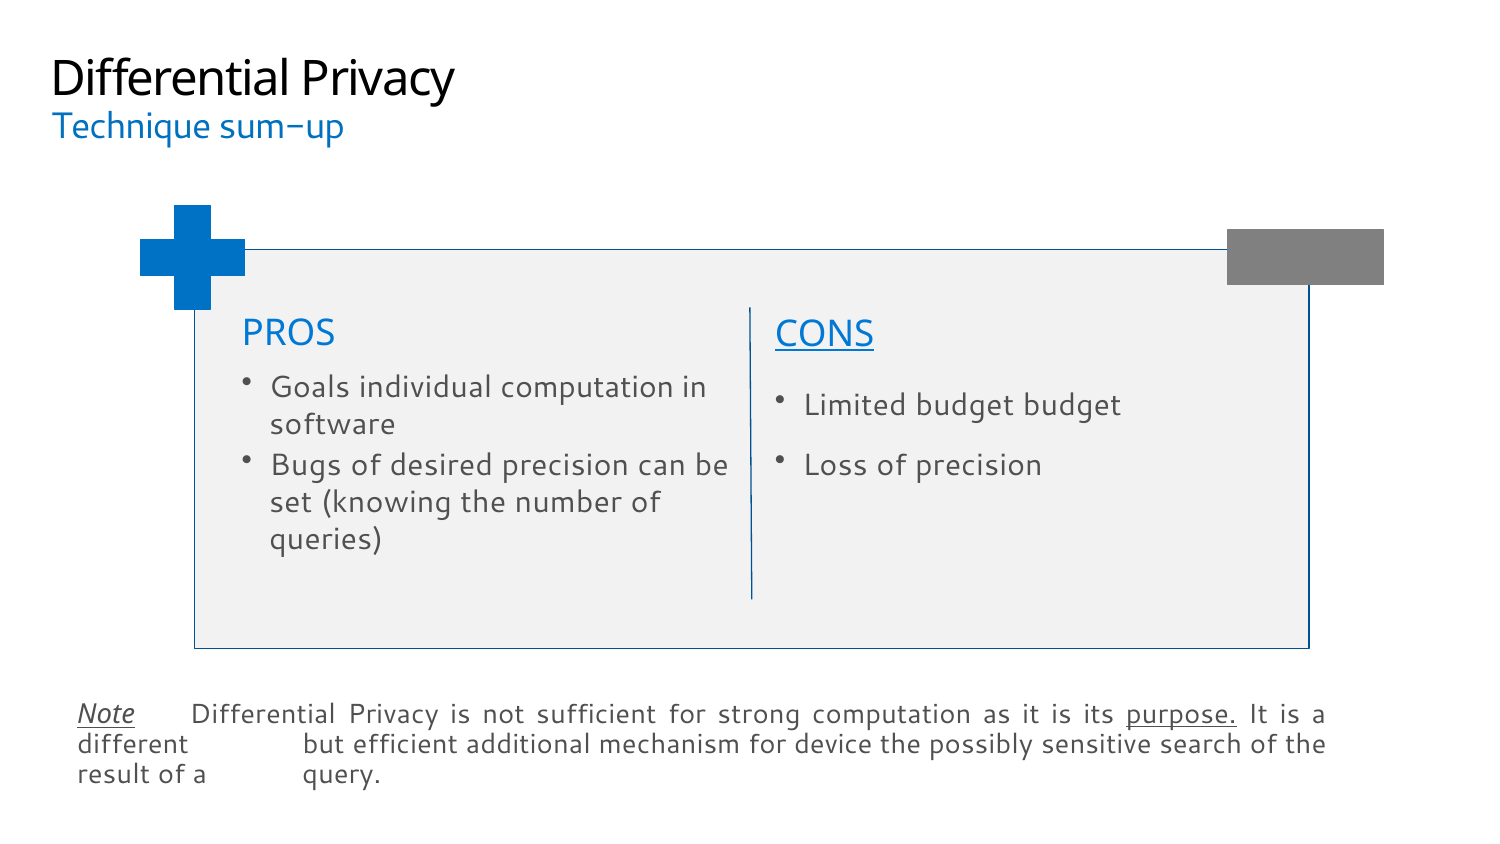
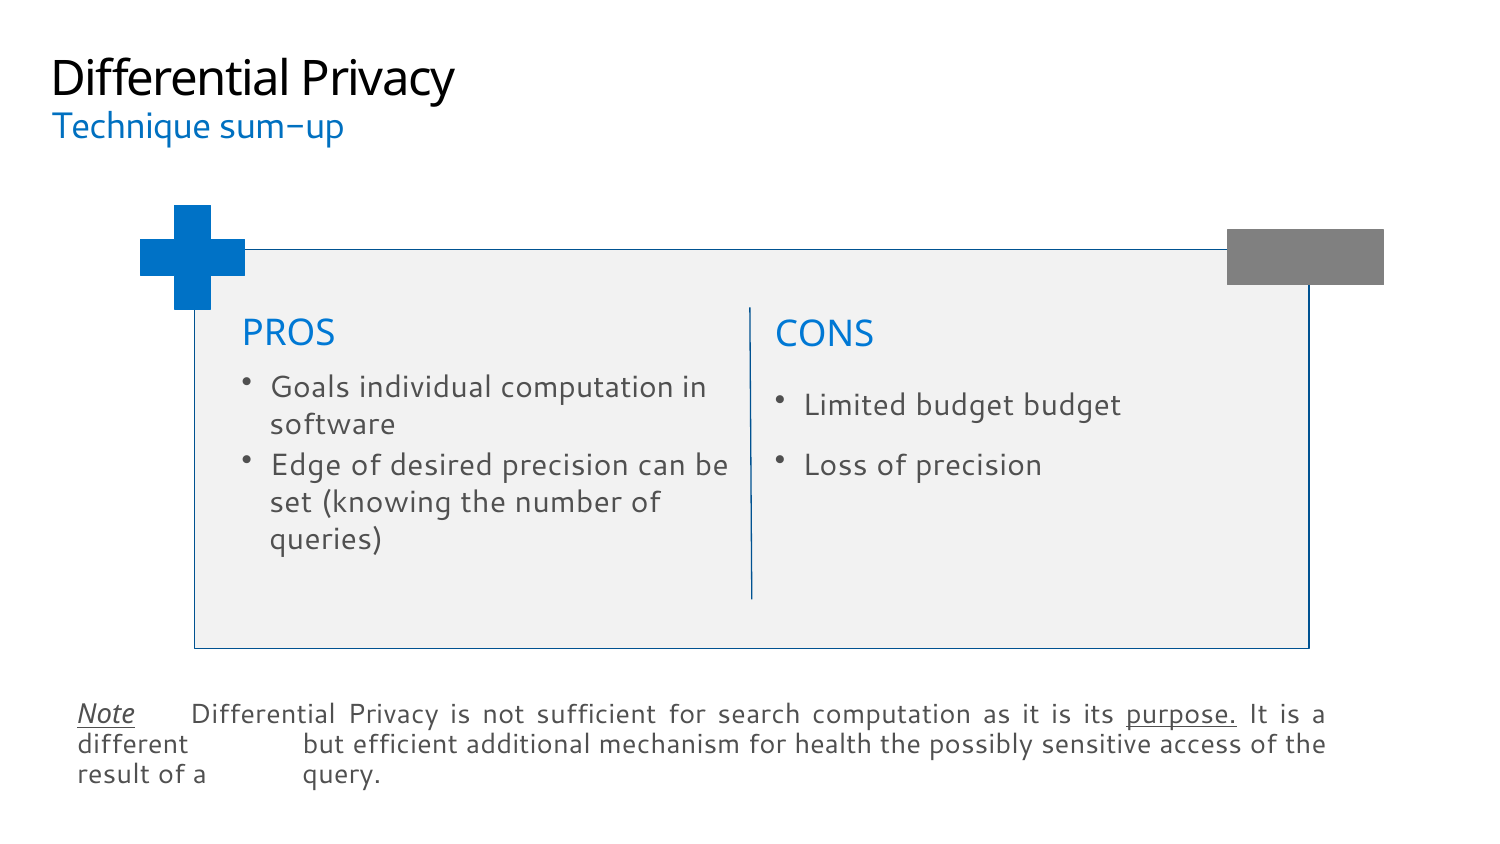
CONS underline: present -> none (825, 334)
Bugs: Bugs -> Edge (306, 465)
strong: strong -> search (759, 714)
device: device -> health (833, 744)
search: search -> access (1201, 744)
